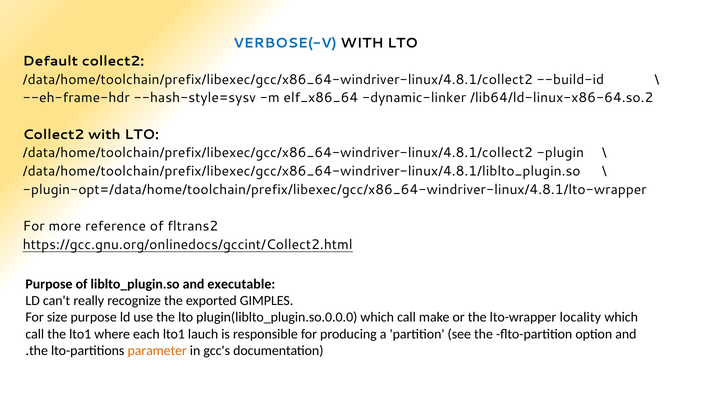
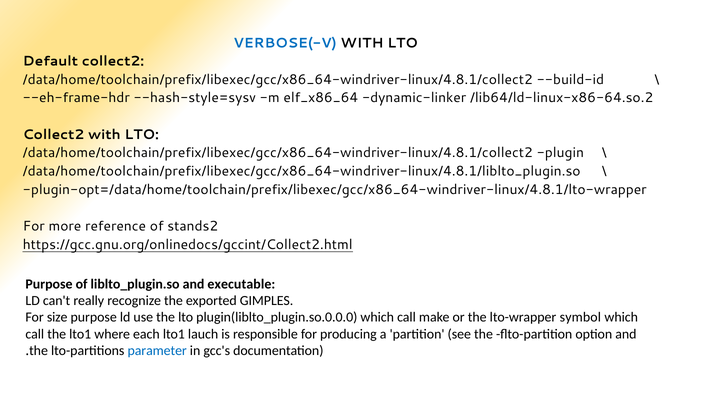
fltrans2: fltrans2 -> stands2 (193, 226)
locality: locality -> symbol (580, 317)
parameter colour: orange -> blue (157, 351)
